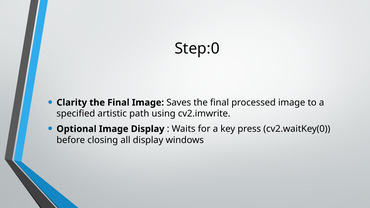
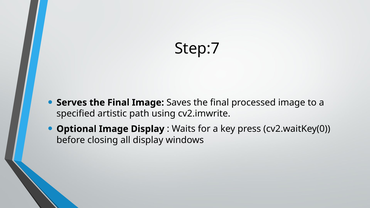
Step:0: Step:0 -> Step:7 (197, 48)
Clarity: Clarity -> Serves (72, 103)
